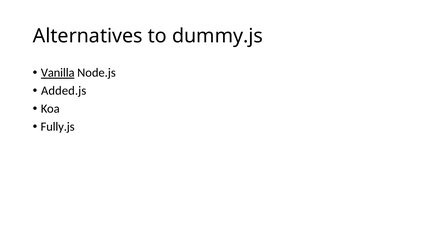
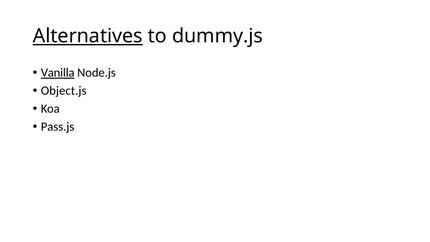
Alternatives underline: none -> present (88, 36)
Added.js: Added.js -> Object.js (64, 91)
Fully.js: Fully.js -> Pass.js (58, 127)
